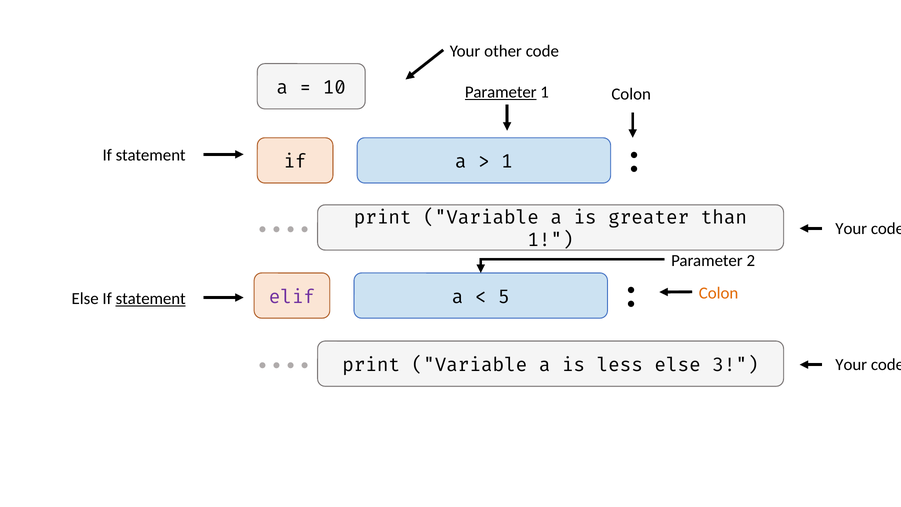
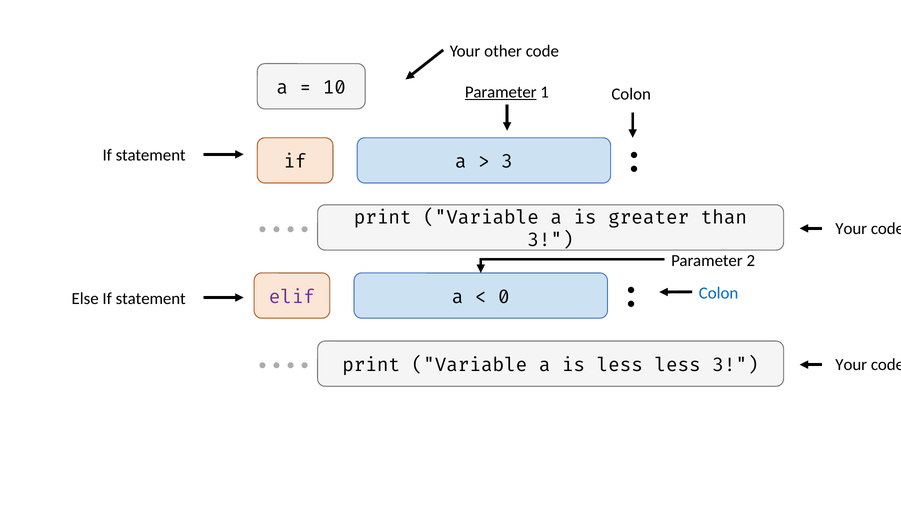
1: 1 -> 3 (507, 162)
1: 1 -> 3 (551, 240)
Colon colour: orange -> blue (719, 293)
5: 5 -> 0 (504, 297)
statement underline: present -> none (151, 298)
less else: else -> less (678, 365)
